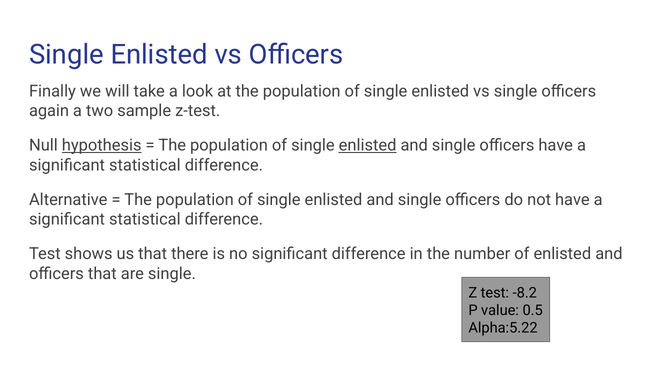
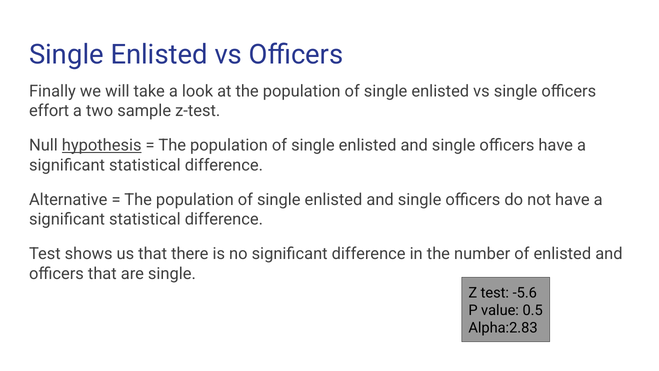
again: again -> effort (49, 111)
enlisted underline: present -> none (368, 145)
-8.2: -8.2 -> -5.6 (525, 293)
Alpha:5.22: Alpha:5.22 -> Alpha:2.83 (503, 328)
